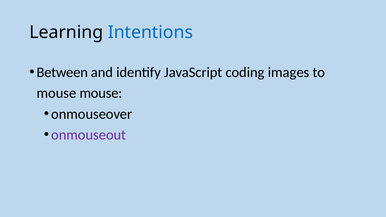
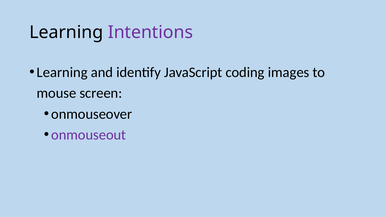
Intentions colour: blue -> purple (150, 32)
Between: Between -> Learning (62, 72)
mouse mouse: mouse -> screen (101, 93)
